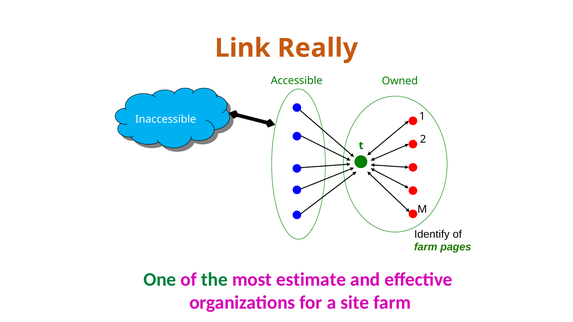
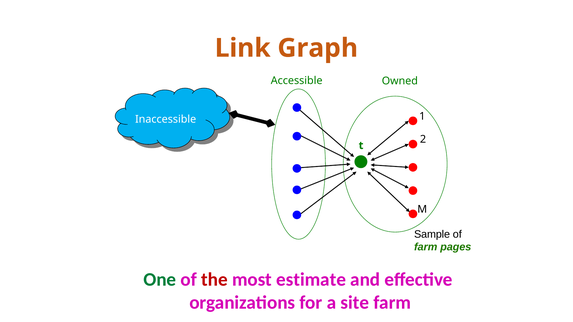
Really: Really -> Graph (318, 48)
Identify: Identify -> Sample (432, 234)
the colour: green -> red (214, 280)
